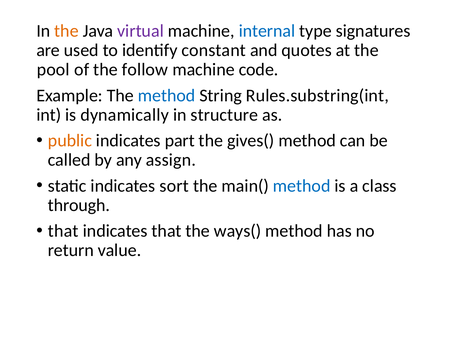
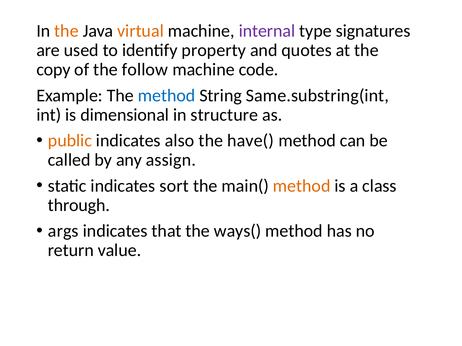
virtual colour: purple -> orange (141, 31)
internal colour: blue -> purple (267, 31)
constant: constant -> property (214, 50)
pool: pool -> copy (53, 70)
Rules.substring(int: Rules.substring(int -> Same.substring(int (317, 96)
dynamically: dynamically -> dimensional (125, 115)
part: part -> also (180, 141)
gives(: gives( -> have( (251, 141)
method colour: blue -> orange (302, 186)
that: that -> args (63, 231)
